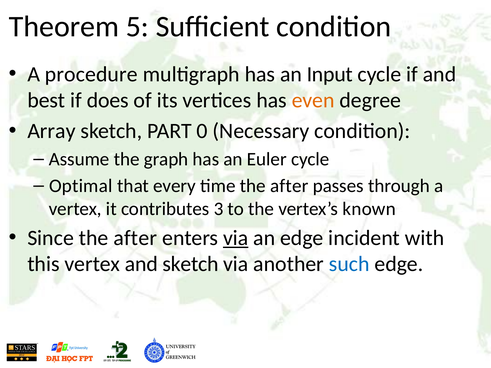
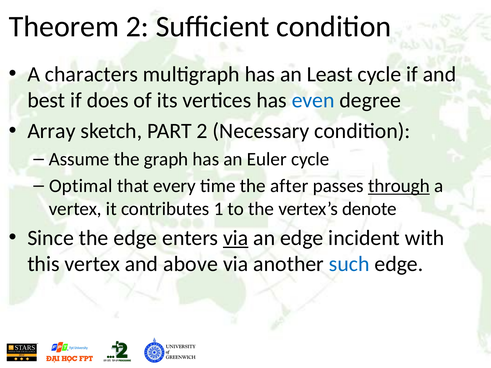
Theorem 5: 5 -> 2 (137, 27)
procedure: procedure -> characters (91, 74)
Input: Input -> Least (330, 74)
even colour: orange -> blue (313, 101)
PART 0: 0 -> 2 (202, 131)
through underline: none -> present (399, 186)
3: 3 -> 1 (219, 209)
known: known -> denote (369, 209)
Since the after: after -> edge (135, 238)
and sketch: sketch -> above (190, 264)
